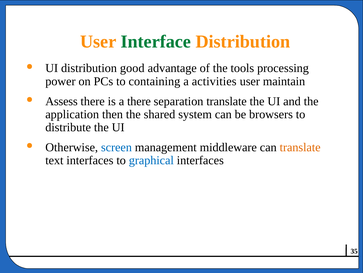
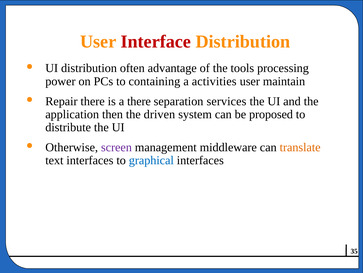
Interface colour: green -> red (156, 41)
good: good -> often (132, 68)
Assess: Assess -> Repair (61, 101)
separation translate: translate -> services (226, 101)
shared: shared -> driven (159, 114)
browsers: browsers -> proposed (271, 114)
screen colour: blue -> purple (116, 147)
